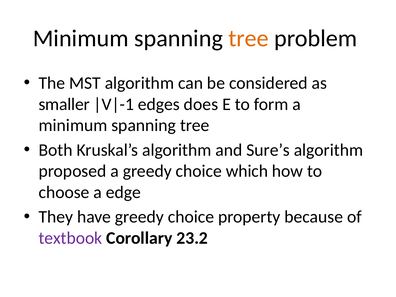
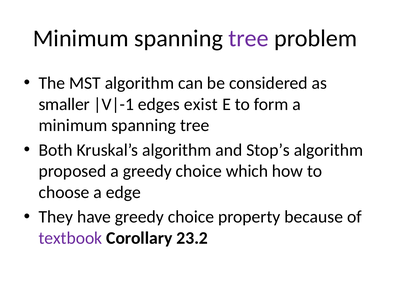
tree colour: orange -> purple (249, 38)
does: does -> exist (201, 104)
Sure’s: Sure’s -> Stop’s (268, 150)
